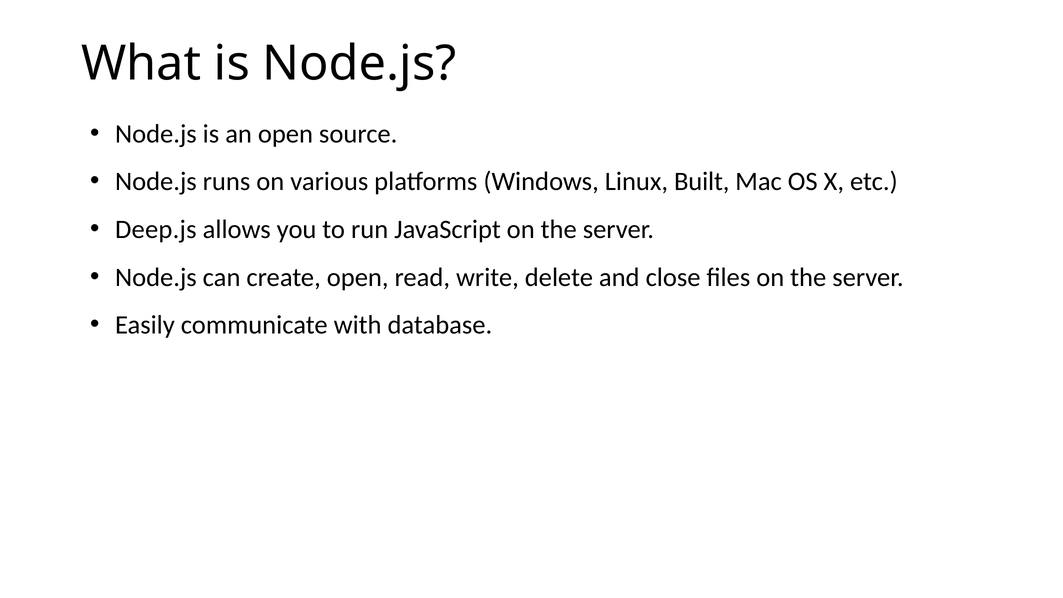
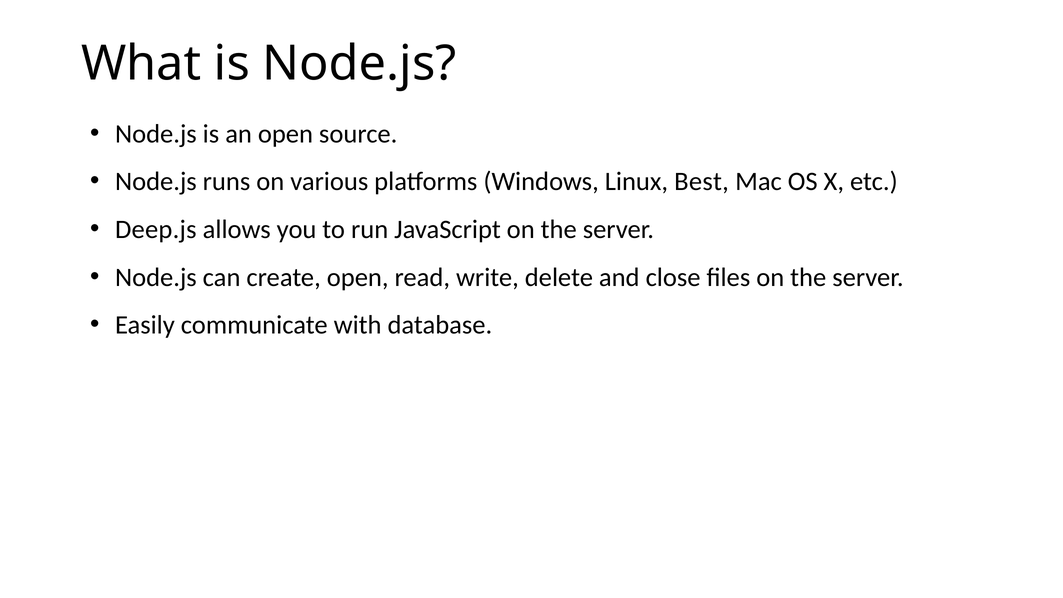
Built: Built -> Best (702, 182)
